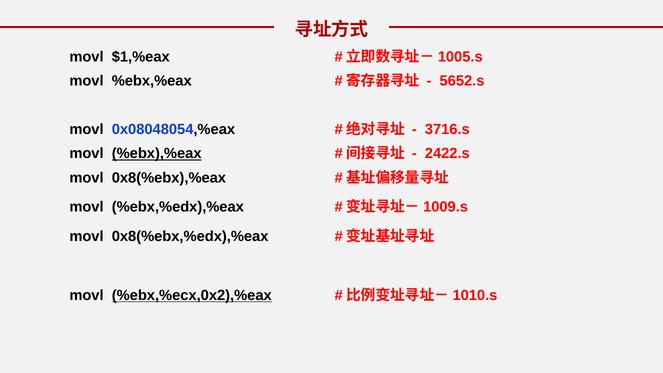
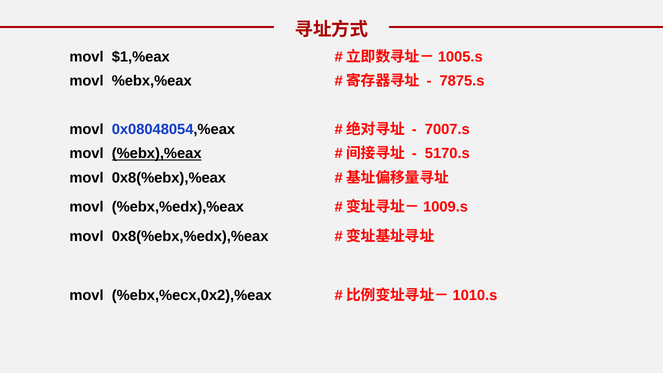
5652.s: 5652.s -> 7875.s (462, 81)
3716.s: 3716.s -> 7007.s (447, 129)
2422.s: 2422.s -> 5170.s (447, 154)
%ebx,%ecx,0x2),%eax underline: present -> none (192, 295)
